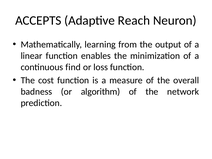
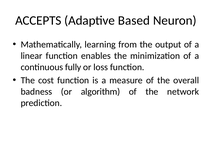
Reach: Reach -> Based (134, 21)
find: find -> fully (73, 67)
